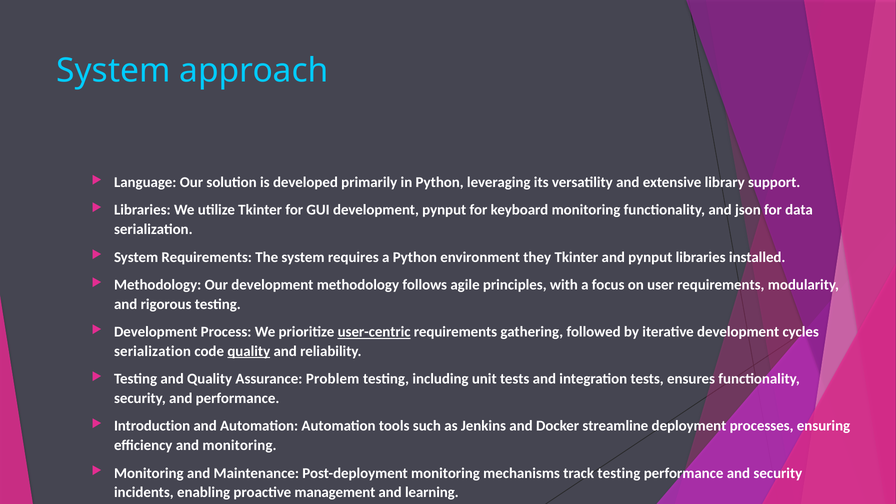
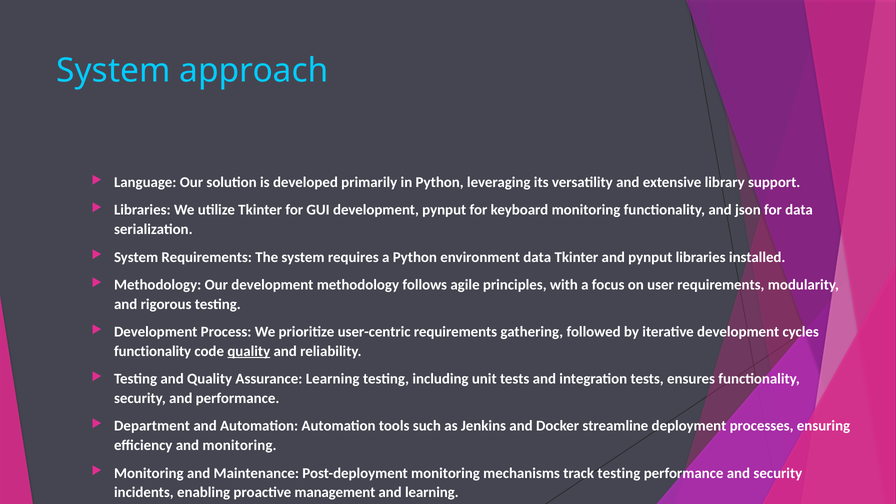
environment they: they -> data (537, 257)
user-centric underline: present -> none (374, 332)
serialization: serialization -> functionality (153, 351)
Assurance Problem: Problem -> Learning (333, 379)
Introduction: Introduction -> Department (152, 426)
